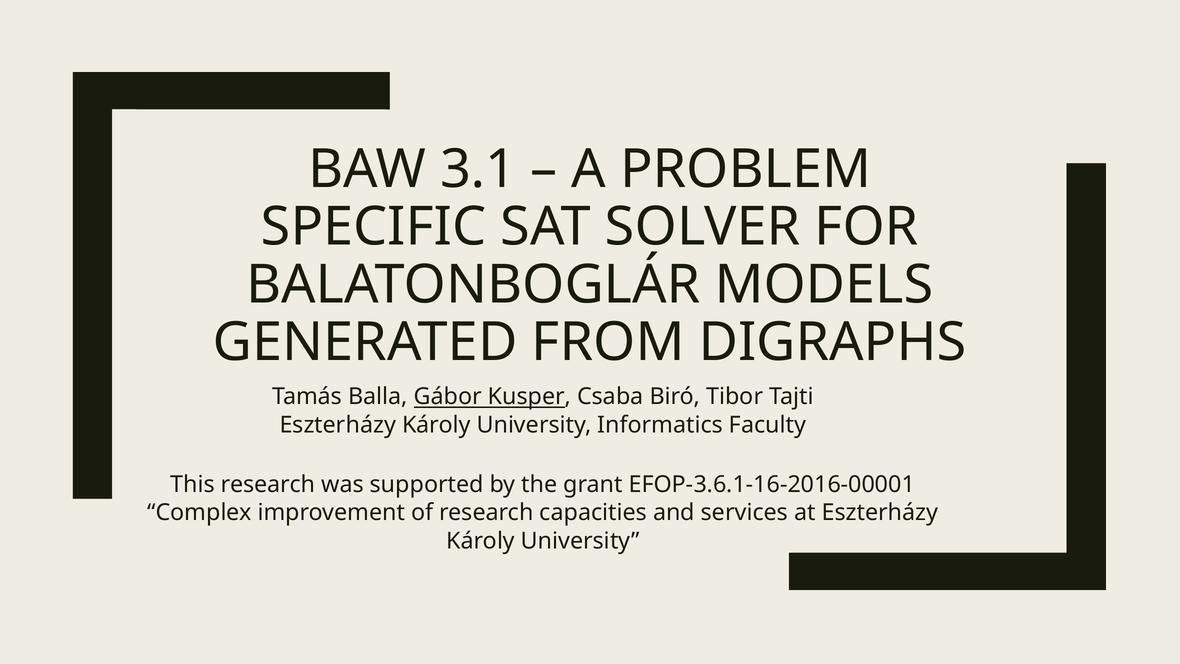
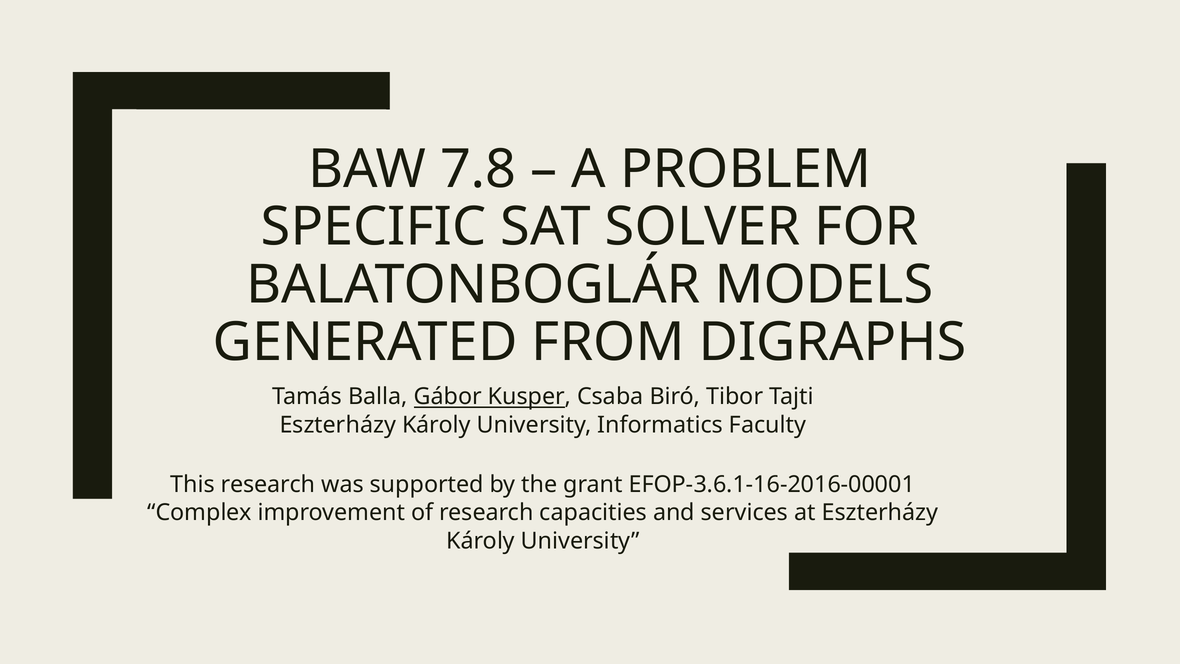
3.1: 3.1 -> 7.8 (478, 169)
